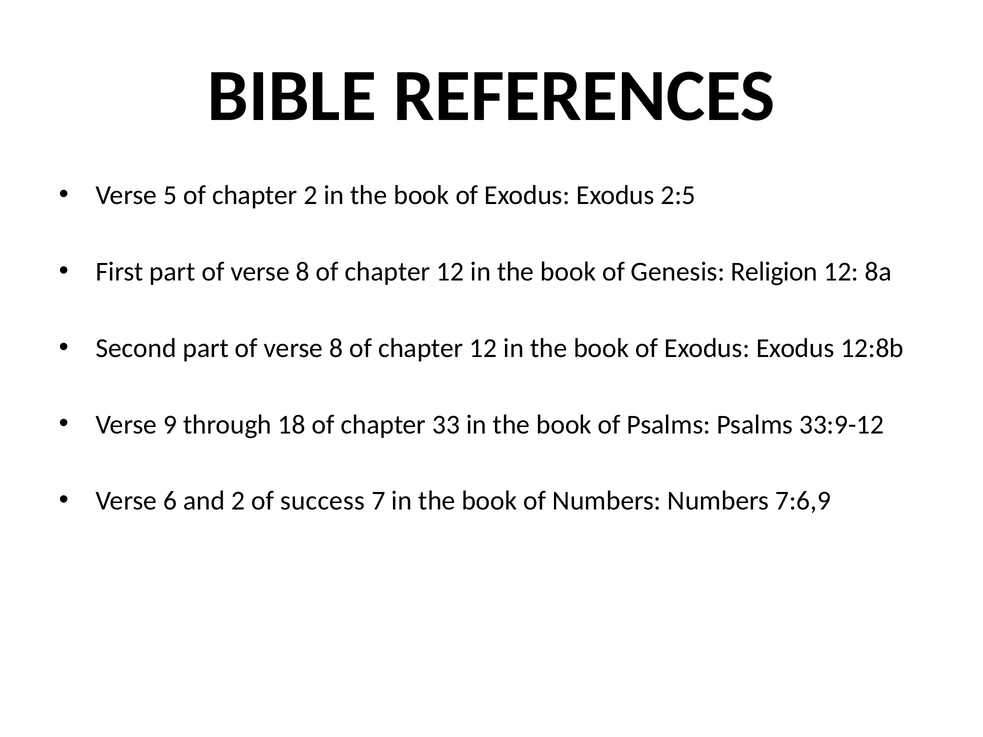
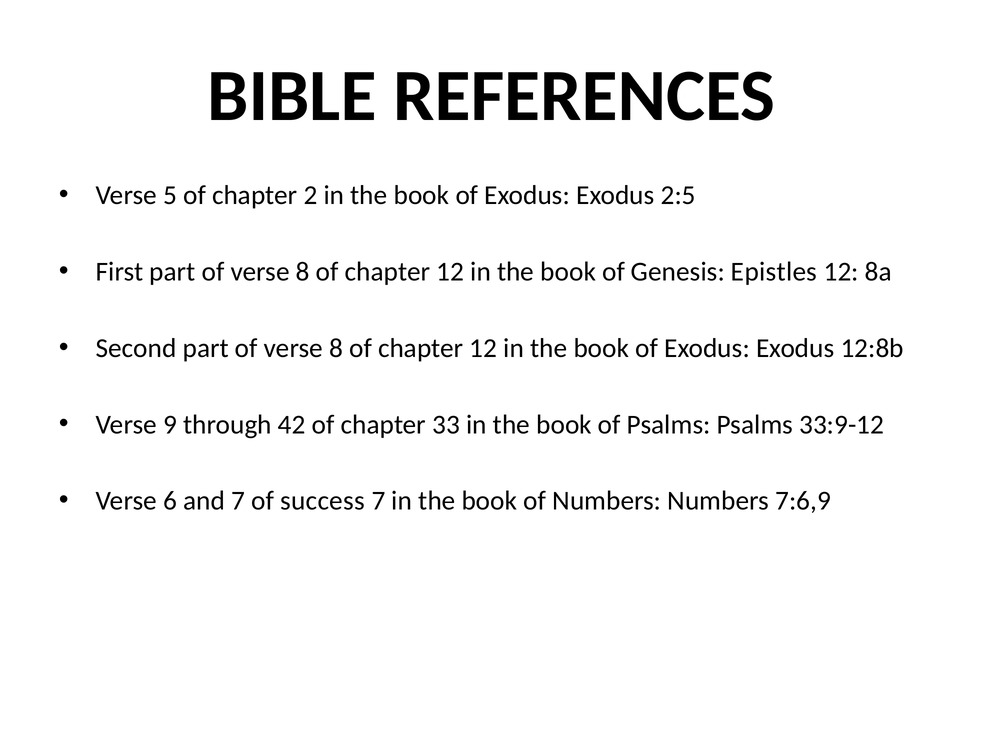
Religion: Religion -> Epistles (774, 272)
18: 18 -> 42 (292, 425)
and 2: 2 -> 7 (238, 501)
